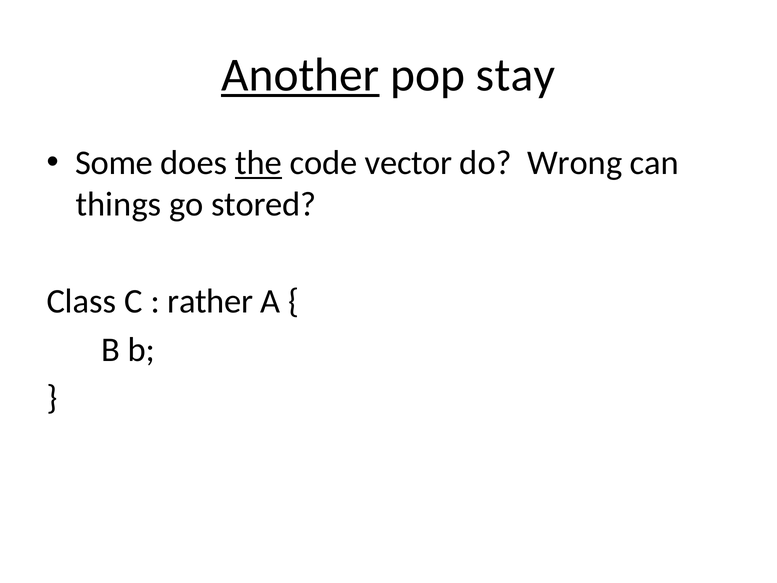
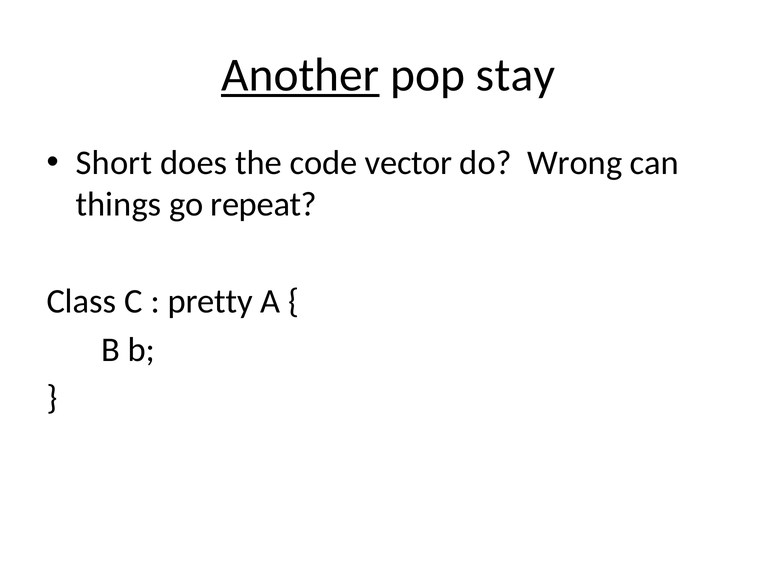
Some: Some -> Short (114, 163)
the underline: present -> none (259, 163)
stored: stored -> repeat (264, 204)
rather: rather -> pretty (210, 301)
